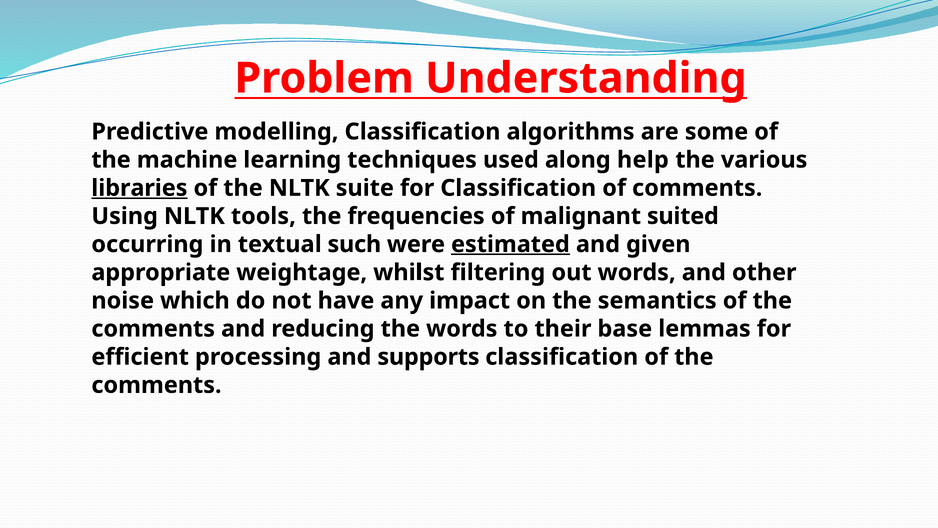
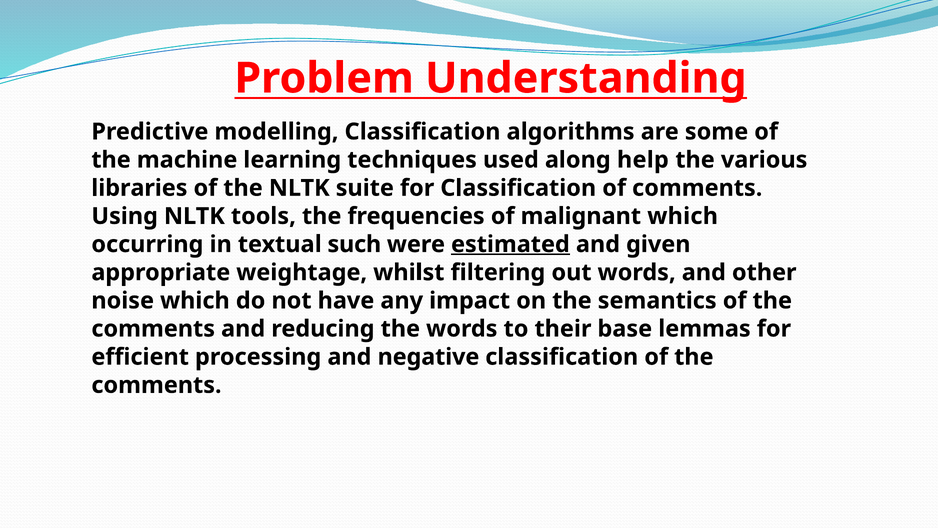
libraries underline: present -> none (139, 188)
malignant suited: suited -> which (683, 216)
supports: supports -> negative (428, 357)
